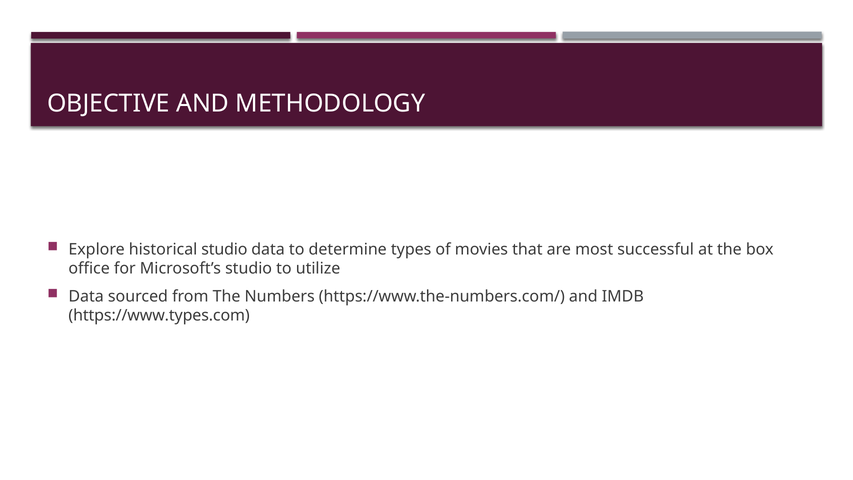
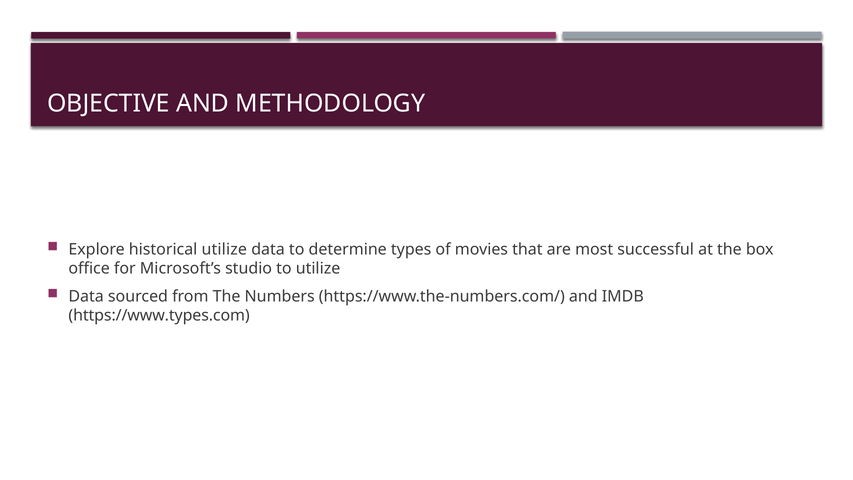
historical studio: studio -> utilize (224, 249)
